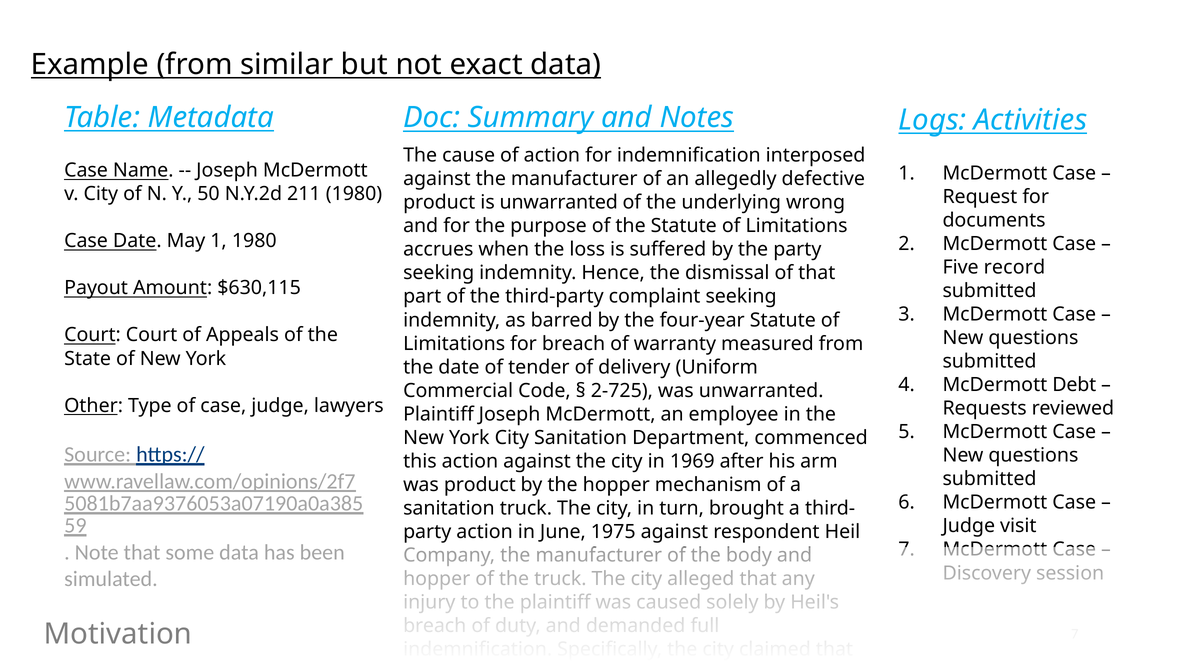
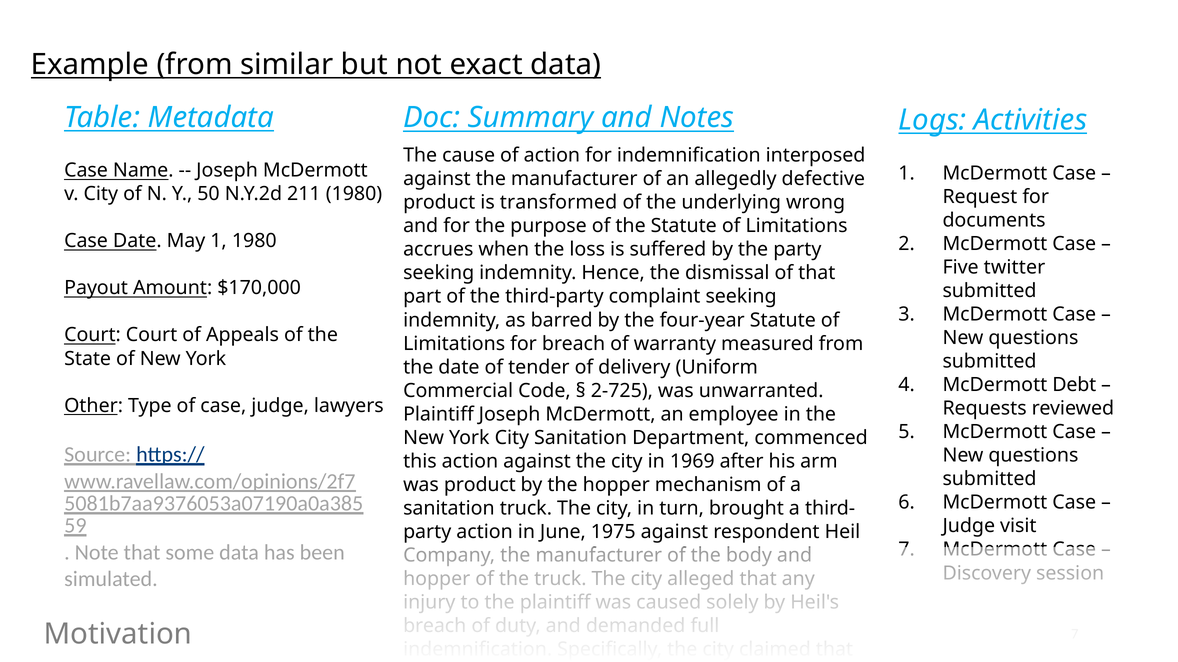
is unwarranted: unwarranted -> transformed (559, 203)
record: record -> twitter (1014, 267)
$630,115: $630,115 -> $170,000 (259, 288)
